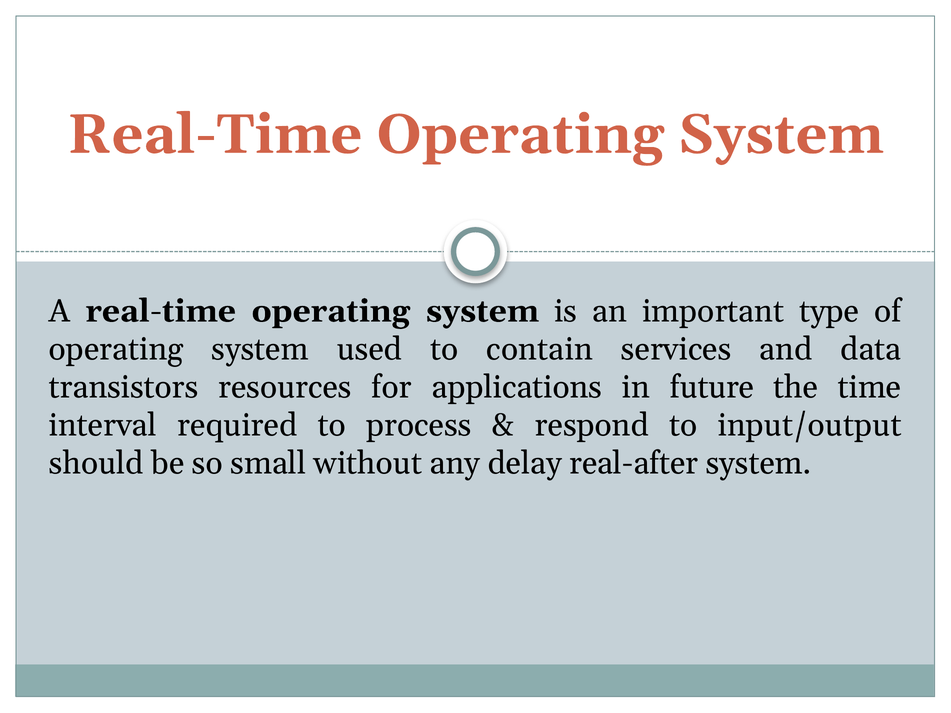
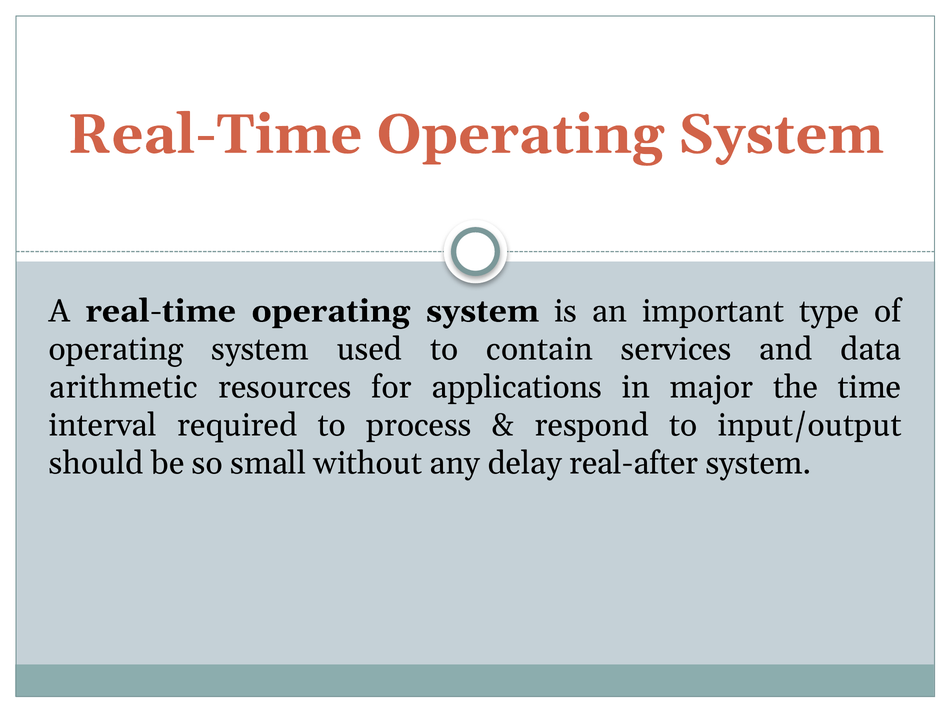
transistors: transistors -> arithmetic (123, 387)
future: future -> major (712, 387)
